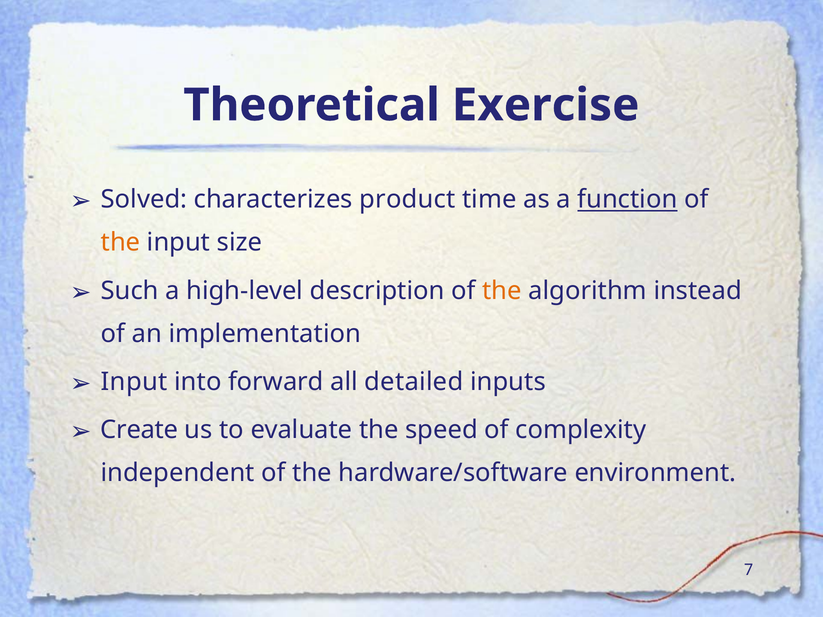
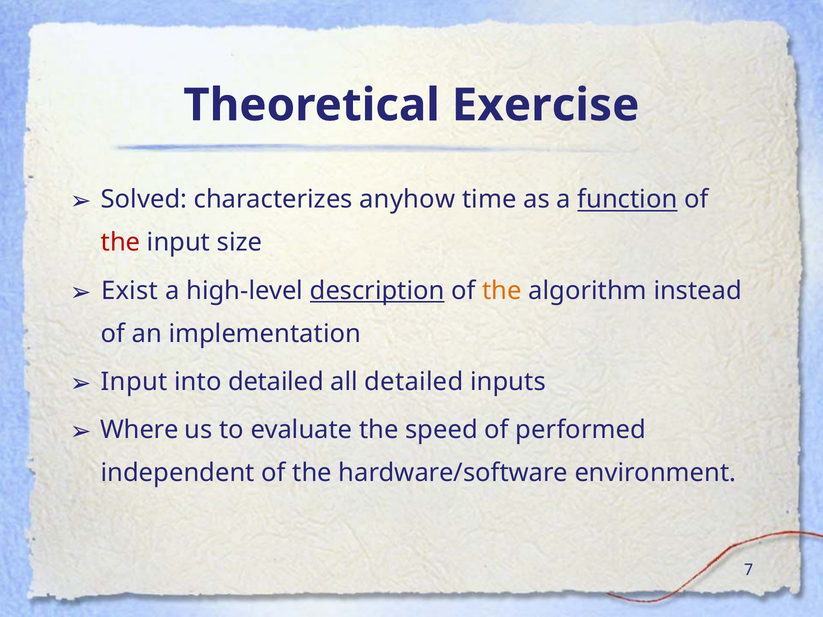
product: product -> anyhow (407, 200)
the colour: orange -> red (121, 243)
Such: Such -> Exist (130, 291)
description underline: none -> present (377, 291)
into forward: forward -> detailed (276, 382)
Create: Create -> Where (139, 430)
complexity: complexity -> performed (581, 430)
